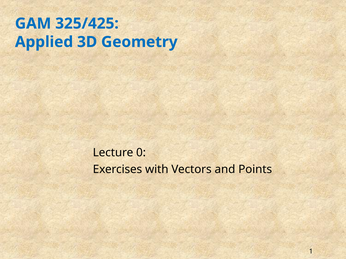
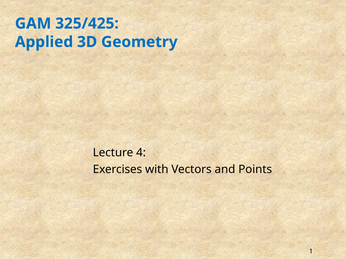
0: 0 -> 4 (141, 153)
